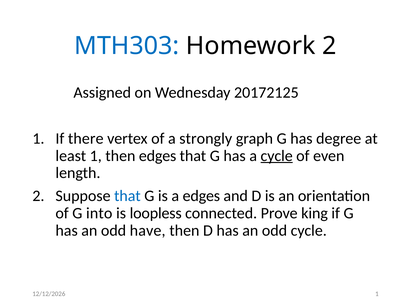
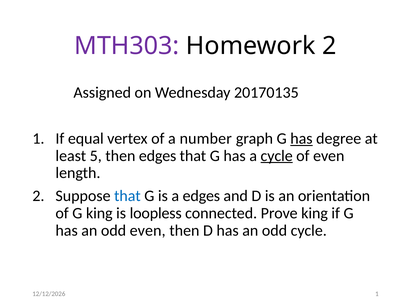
MTH303 colour: blue -> purple (127, 46)
20172125: 20172125 -> 20170135 (266, 93)
there: there -> equal (86, 139)
strongly: strongly -> number (206, 139)
has underline: none -> present (301, 139)
least 1: 1 -> 5 (96, 156)
G into: into -> king (99, 213)
odd have: have -> even (148, 231)
